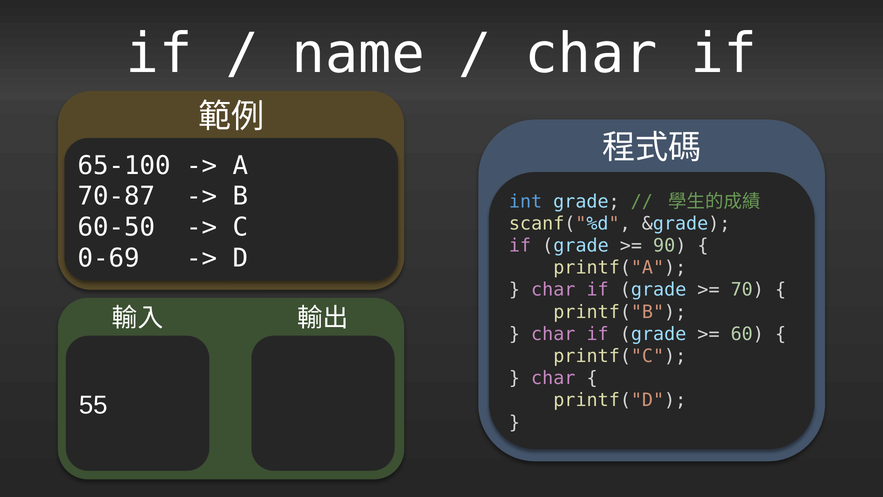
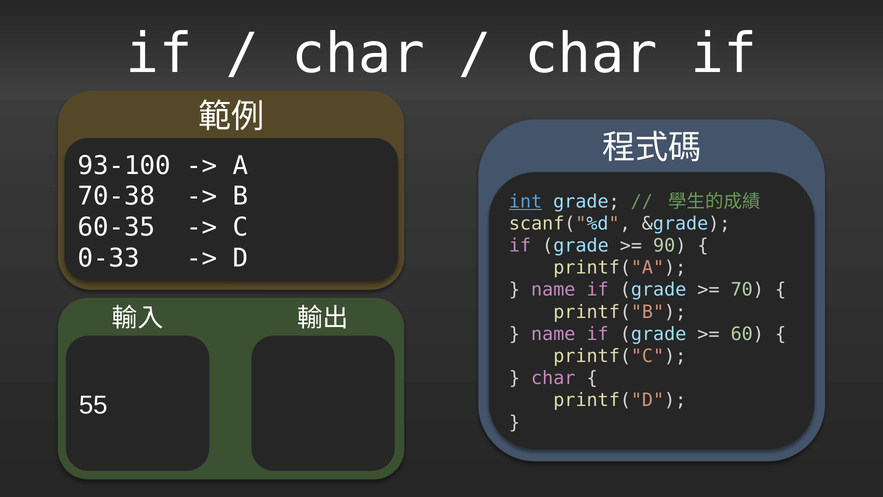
name: name -> char (358, 54)
65-100: 65-100 -> 93-100 (124, 165)
70-87: 70-87 -> 70-38 (117, 196)
int underline: none -> present (526, 201)
60-50: 60-50 -> 60-35 (117, 227)
0-69: 0-69 -> 0-33 (109, 258)
char: char -> name (553, 290)
char: char -> name (553, 334)
